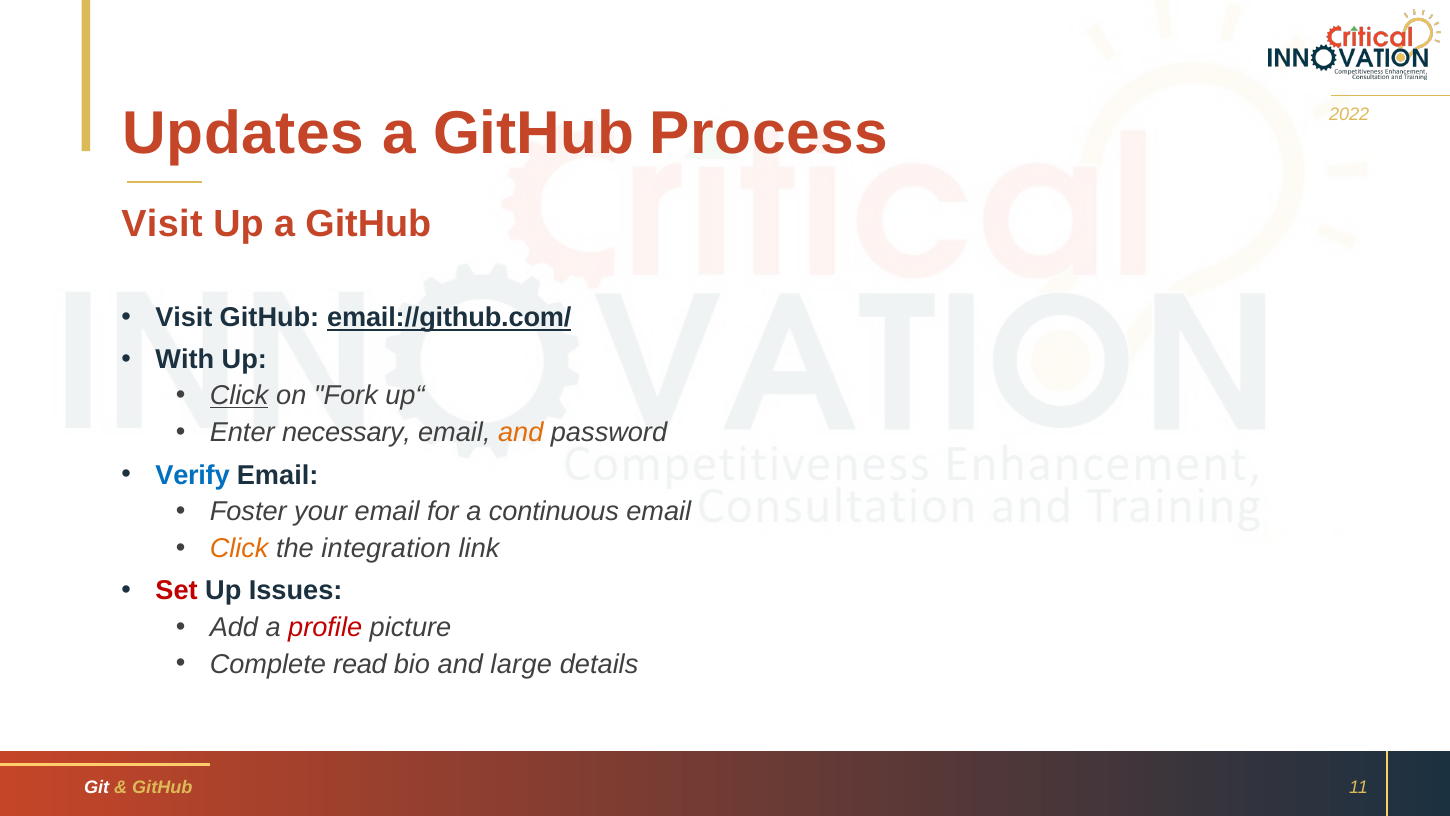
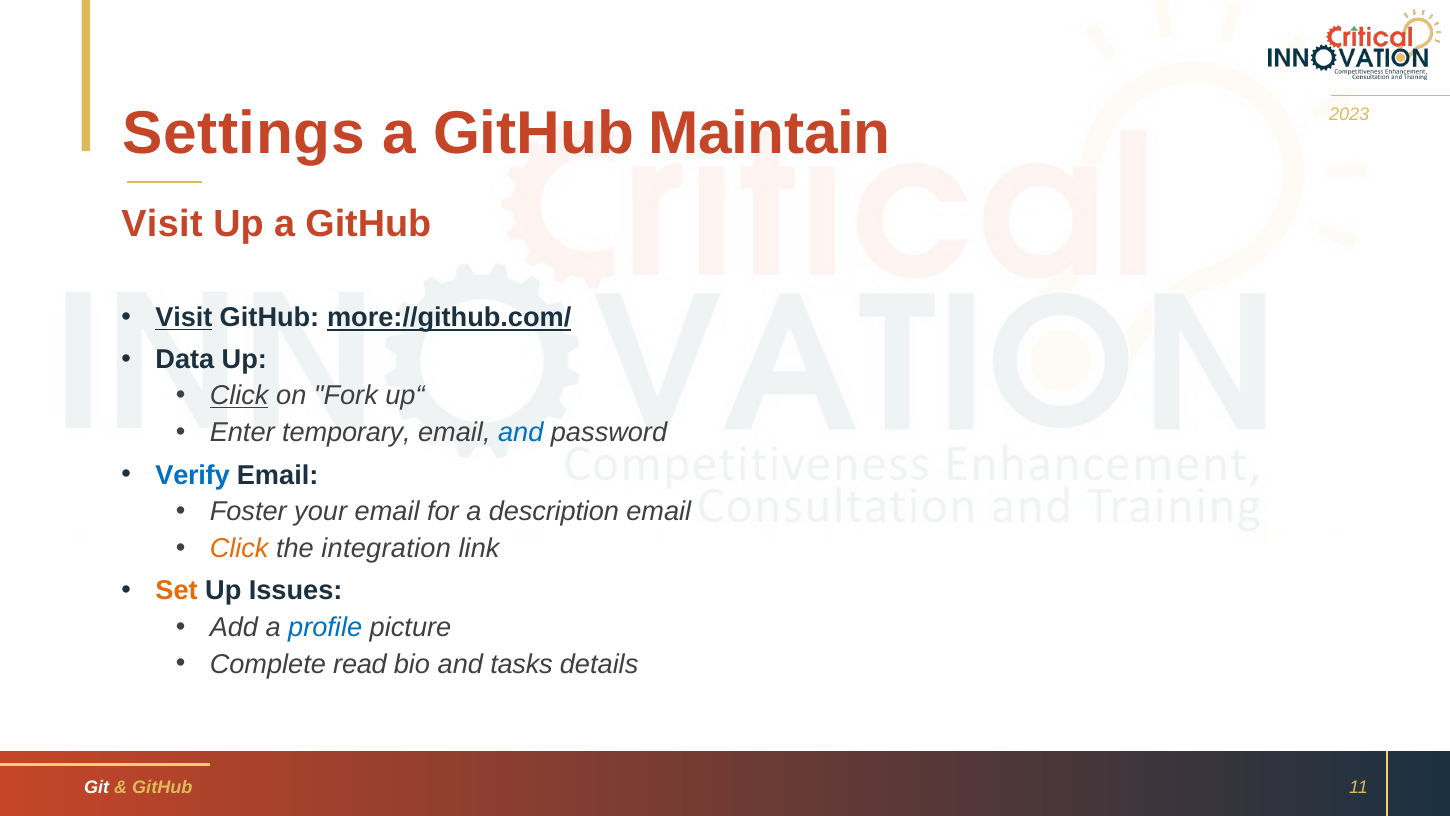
Updates: Updates -> Settings (243, 133)
Process: Process -> Maintain (769, 133)
2022: 2022 -> 2023 (1349, 115)
Visit underline: none -> present (184, 318)
email://github.com/: email://github.com/ -> more://github.com/ (449, 318)
With: With -> Data (185, 359)
necessary: necessary -> temporary (346, 433)
and colour: orange -> blue (521, 433)
continuous: continuous -> description (554, 511)
Set colour: red -> orange (177, 590)
profile colour: red -> blue (325, 627)
large: large -> tasks (522, 664)
